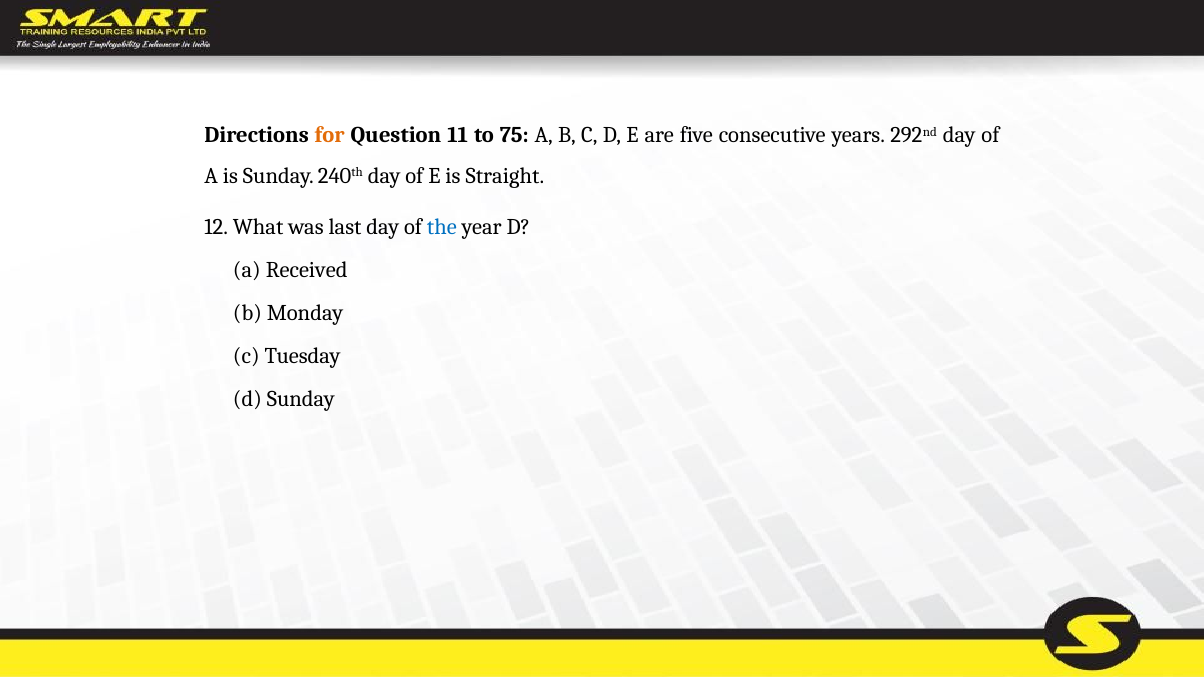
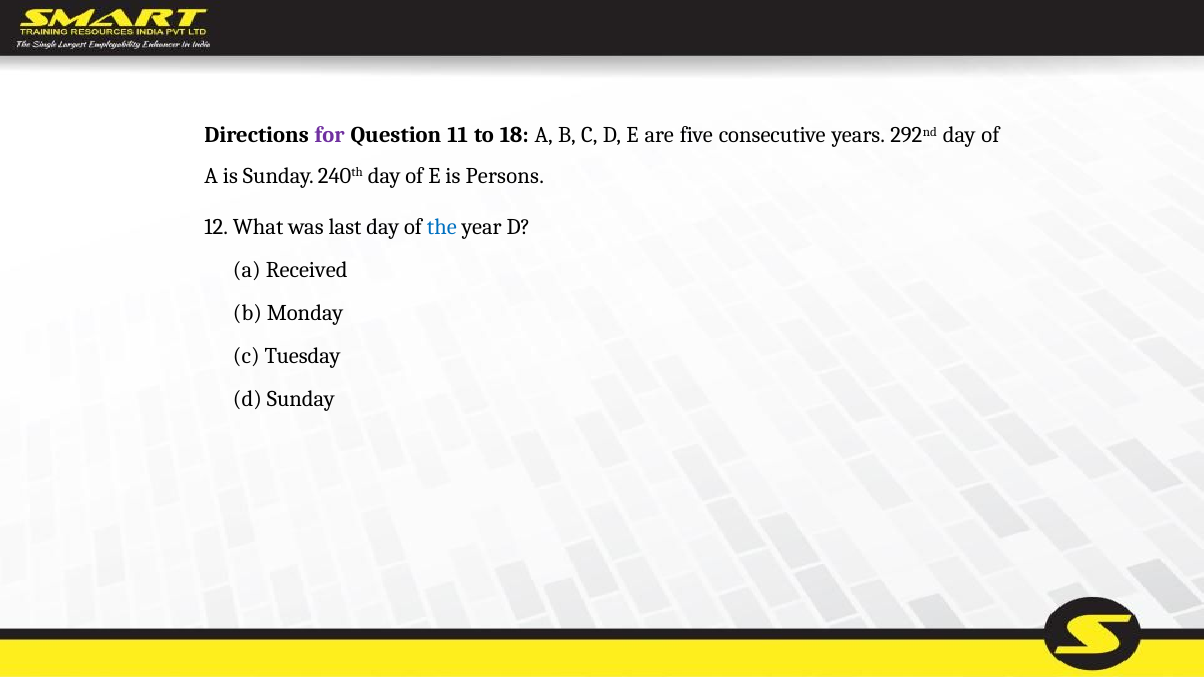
for colour: orange -> purple (330, 136)
75: 75 -> 18 (514, 136)
Straight: Straight -> Persons (505, 176)
